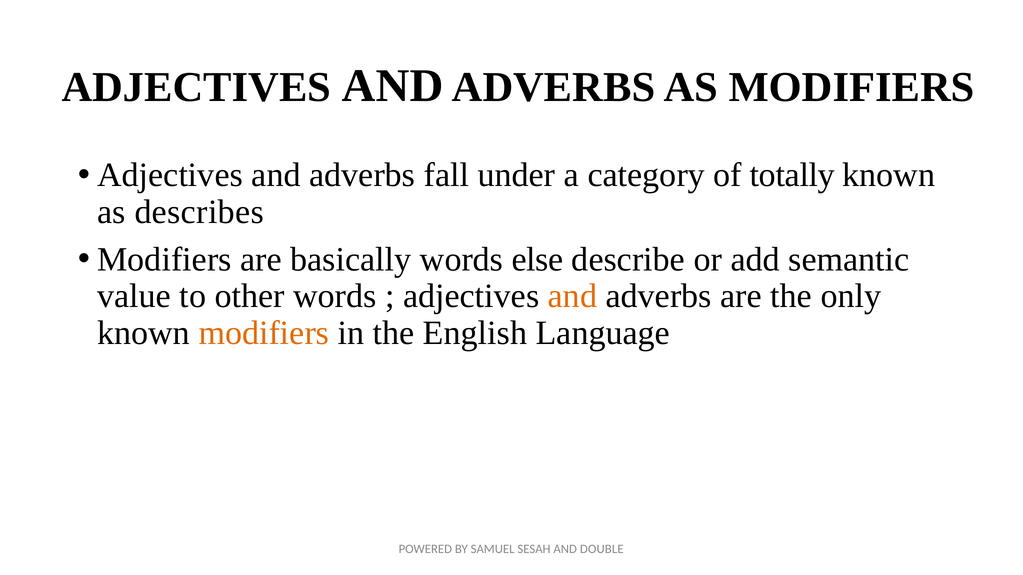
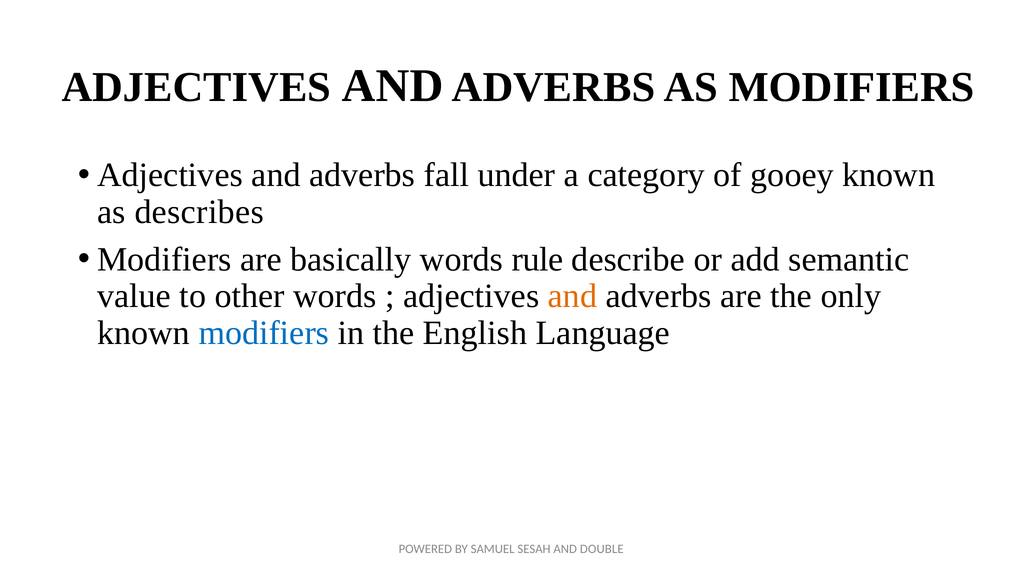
totally: totally -> gooey (792, 175)
else: else -> rule (538, 260)
modifiers colour: orange -> blue (264, 333)
